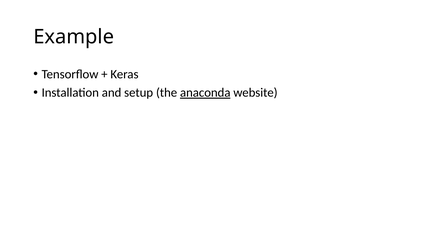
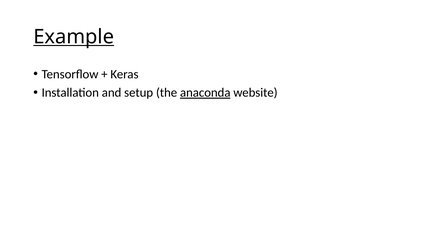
Example underline: none -> present (74, 37)
